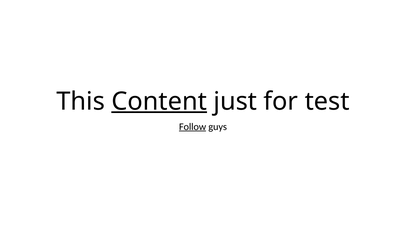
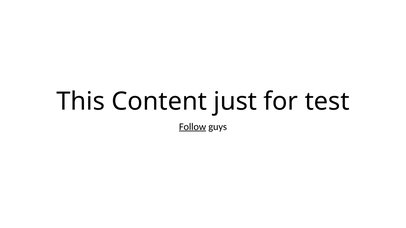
Content underline: present -> none (159, 101)
